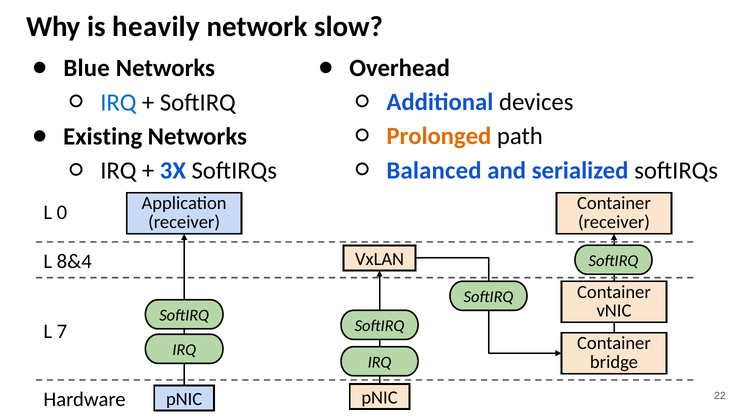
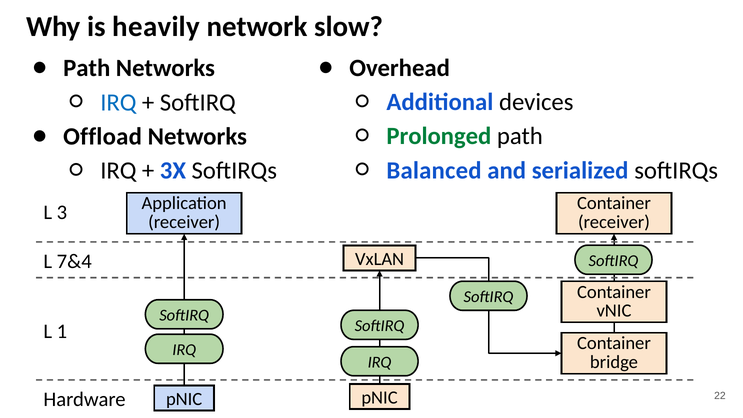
Blue: Blue -> Path (87, 68)
Prolonged colour: orange -> green (439, 136)
Existing: Existing -> Offload (103, 137)
0: 0 -> 3 (62, 213)
8&4: 8&4 -> 7&4 (74, 261)
7: 7 -> 1 (62, 332)
